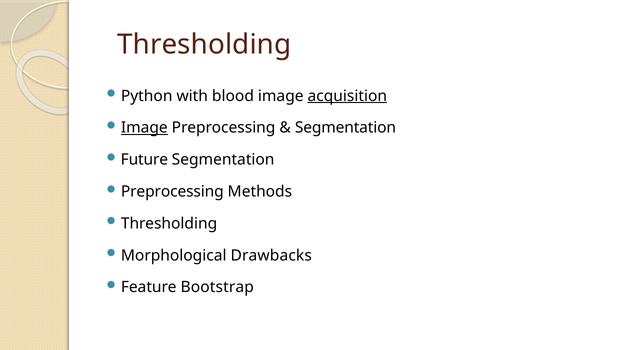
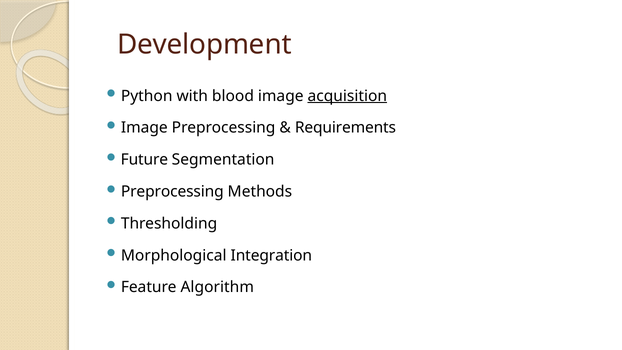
Thresholding: Thresholding -> Development (204, 45)
Image underline: present -> none (144, 128)
Segmentation: Segmentation -> Requirements (345, 128)
Drawbacks: Drawbacks -> Integration (271, 255)
Bootstrap: Bootstrap -> Algorithm (217, 287)
